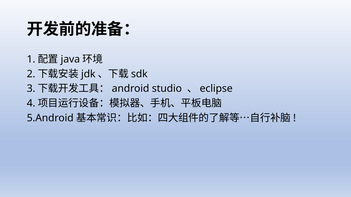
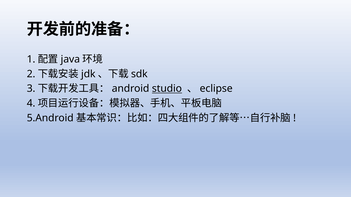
studio underline: none -> present (167, 89)
